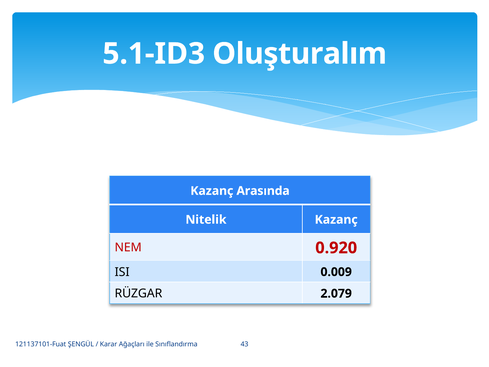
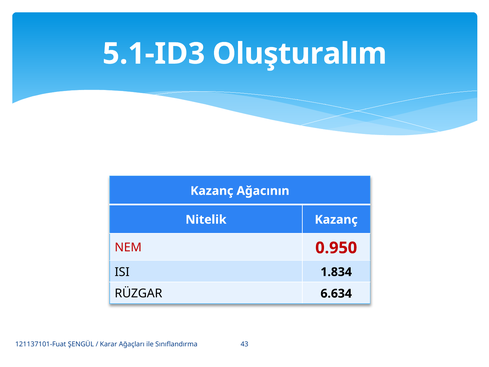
Arasında: Arasında -> Ağacının (263, 191)
0.920: 0.920 -> 0.950 (336, 248)
0.009: 0.009 -> 1.834 (336, 272)
2.079: 2.079 -> 6.634 (336, 293)
